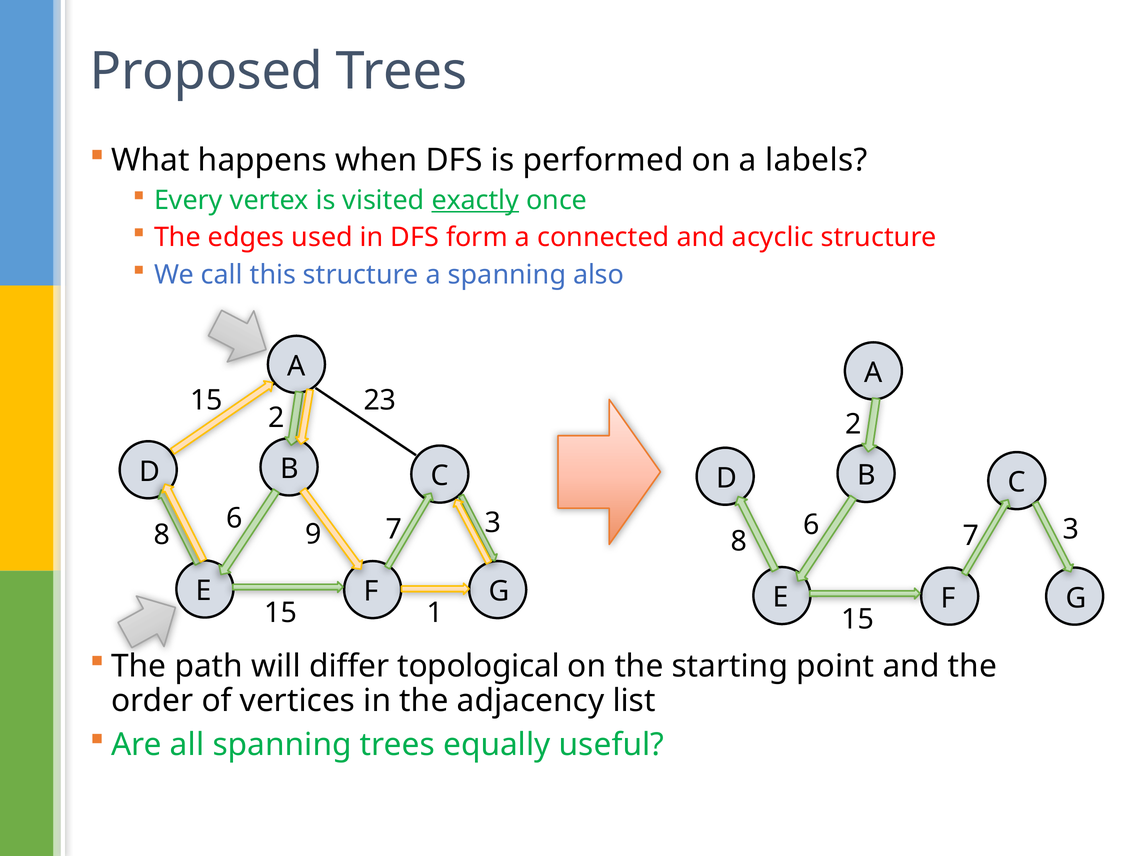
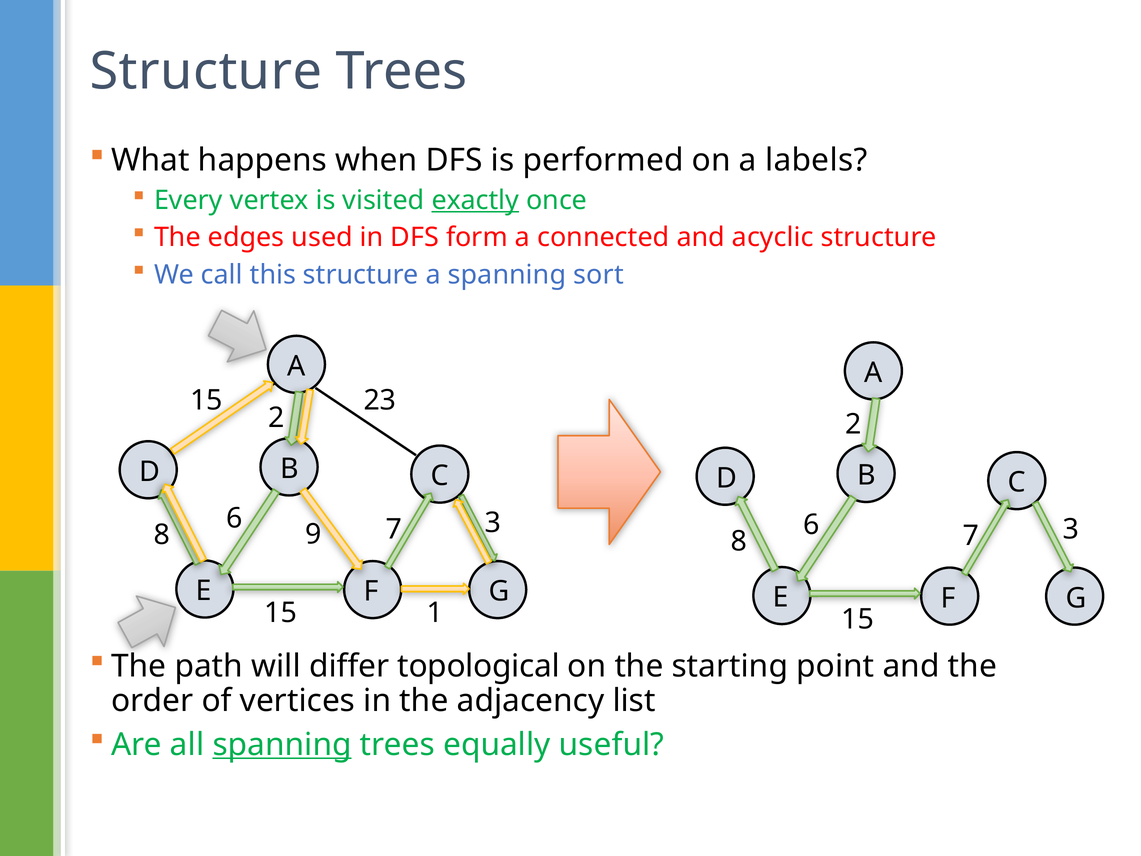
Proposed: Proposed -> Structure (206, 72)
also: also -> sort (598, 275)
spanning underline: none -> present (282, 744)
